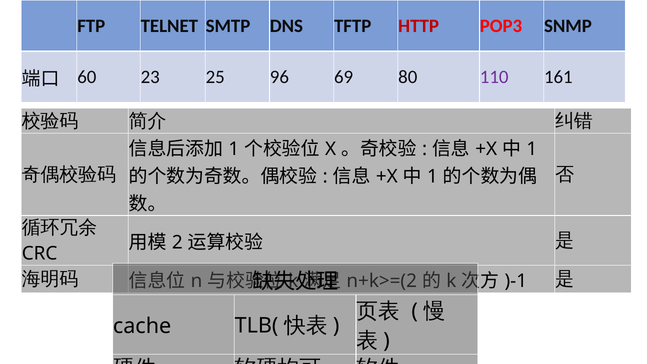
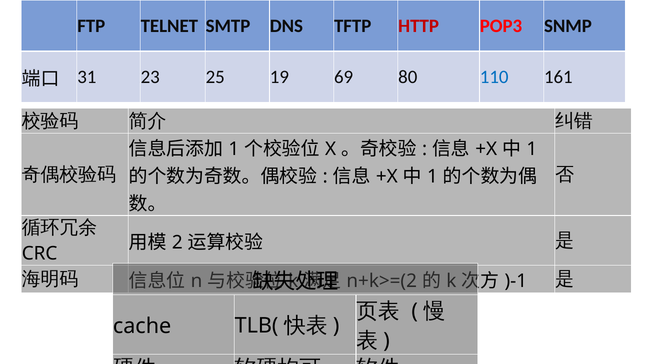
60: 60 -> 31 (87, 77)
96: 96 -> 19 (279, 77)
110 colour: purple -> blue (494, 77)
